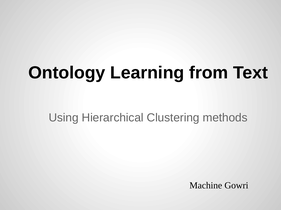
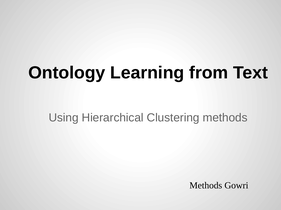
Machine: Machine -> Methods (206, 186)
